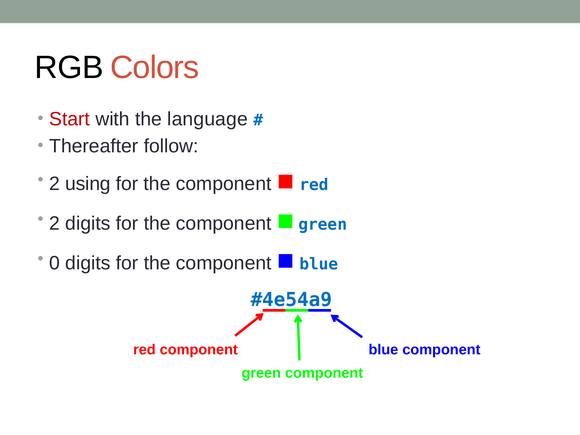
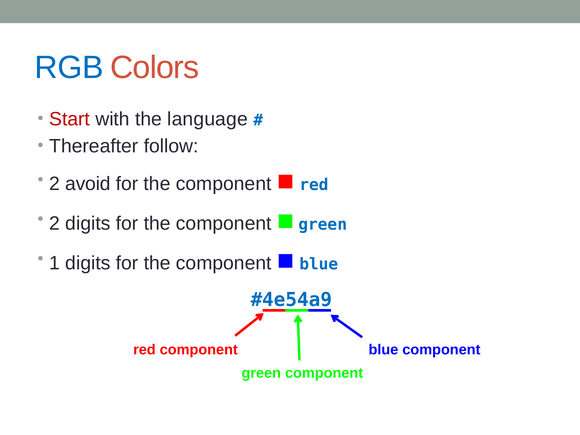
RGB colour: black -> blue (69, 68)
using: using -> avoid (88, 184)
0: 0 -> 1 (55, 263)
